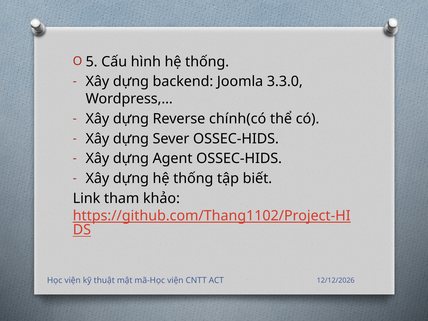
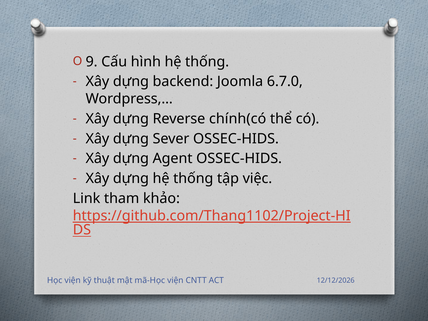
5: 5 -> 9 (92, 62)
3.3.0: 3.3.0 -> 6.7.0 (285, 82)
biết: biết -> việc (257, 179)
